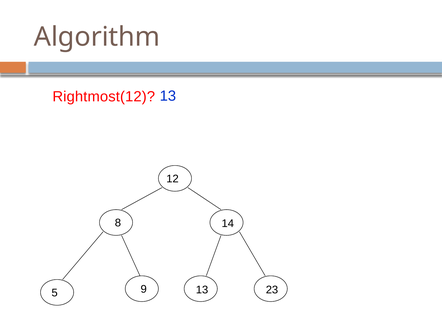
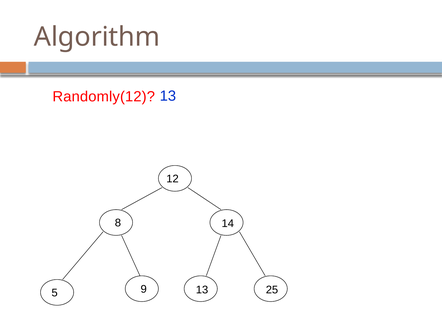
Rightmost(12: Rightmost(12 -> Randomly(12 (104, 97)
23: 23 -> 25 (272, 290)
